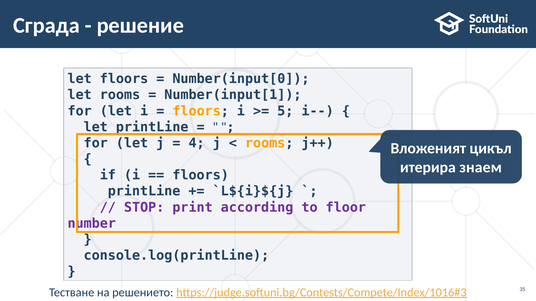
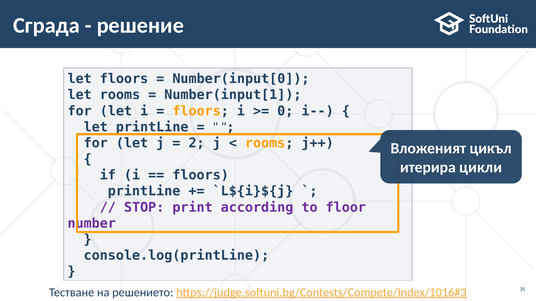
5: 5 -> 0 (285, 111)
4: 4 -> 2 (197, 143)
знаем: знаем -> цикли (481, 168)
